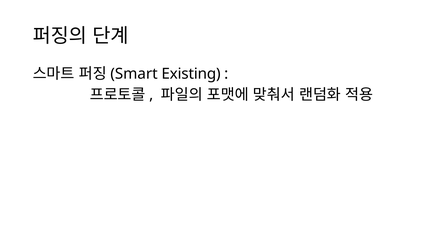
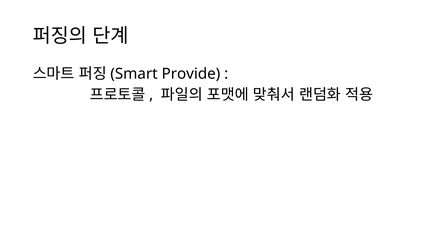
Existing: Existing -> Provide (191, 74)
